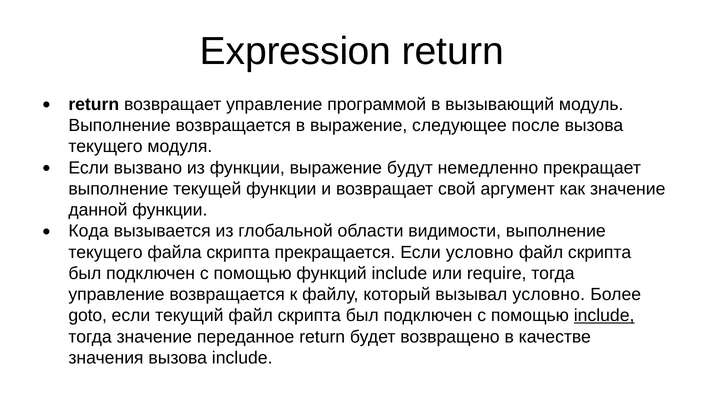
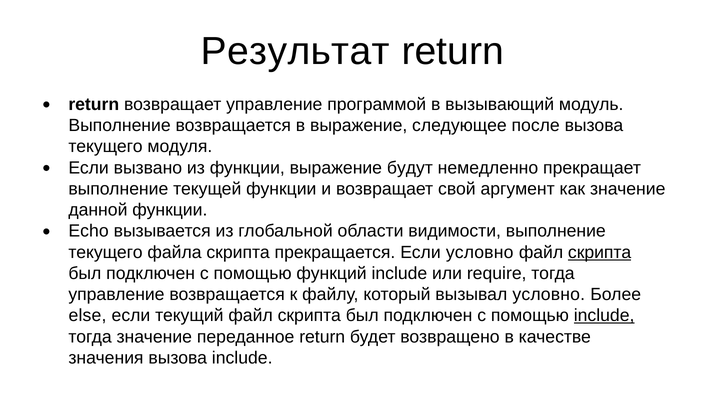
Expression: Expression -> Результат (295, 52)
Кода: Кода -> Echo (89, 231)
скрипта underline: none -> present (600, 252)
goto: goto -> else (88, 316)
